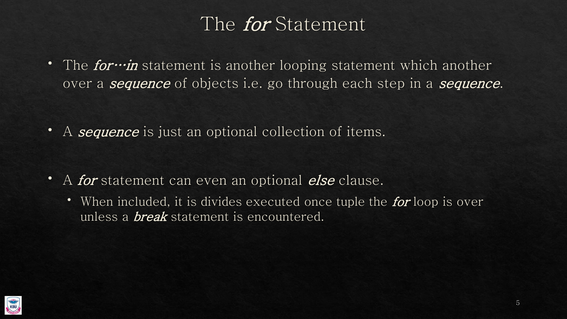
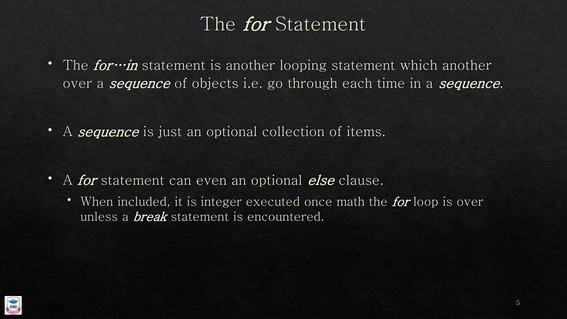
step: step -> time (391, 83)
divides: divides -> integer (221, 202)
tuple: tuple -> math (351, 202)
